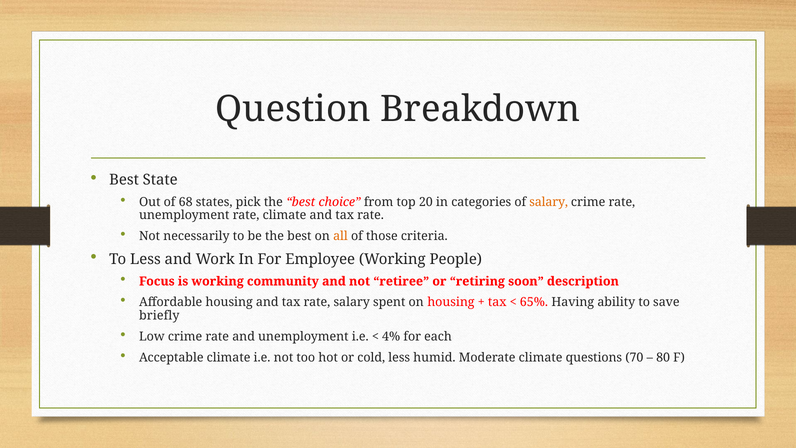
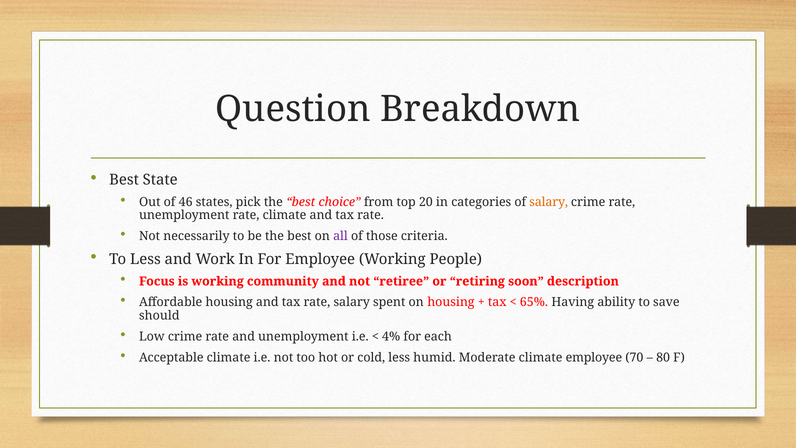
68: 68 -> 46 (186, 202)
all colour: orange -> purple (340, 236)
briefly: briefly -> should (159, 315)
climate questions: questions -> employee (594, 357)
